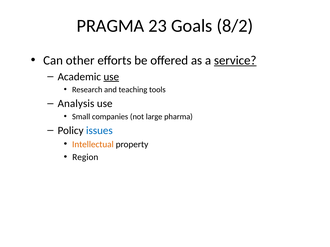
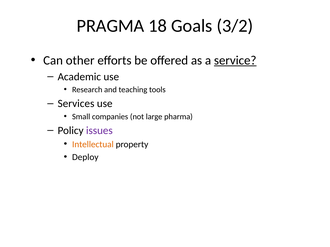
23: 23 -> 18 (158, 26)
8/2: 8/2 -> 3/2 (235, 26)
use underline: present -> none (111, 77)
Analysis: Analysis -> Services (76, 104)
issues colour: blue -> purple (99, 131)
Region: Region -> Deploy (85, 157)
